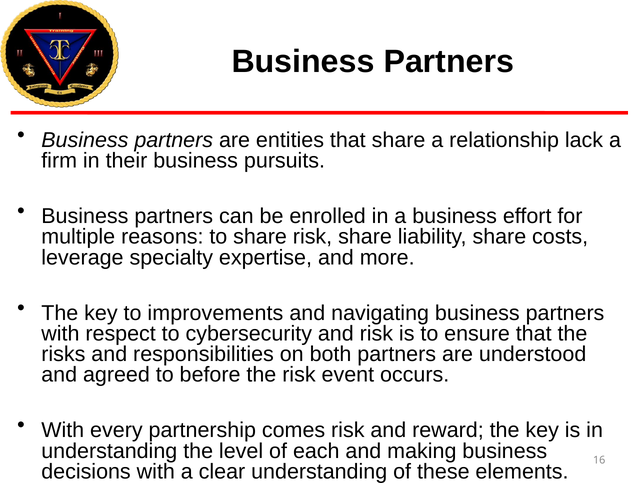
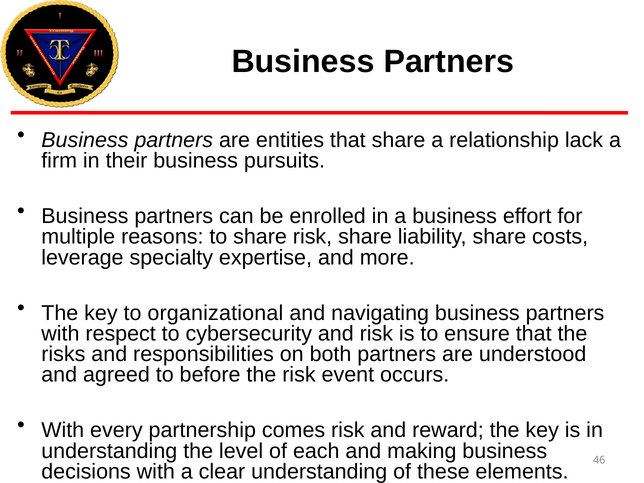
improvements: improvements -> organizational (215, 313)
16: 16 -> 46 (599, 460)
